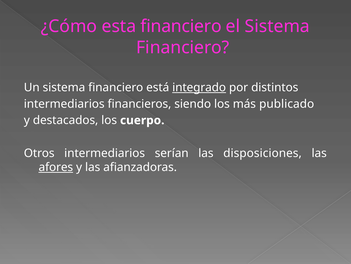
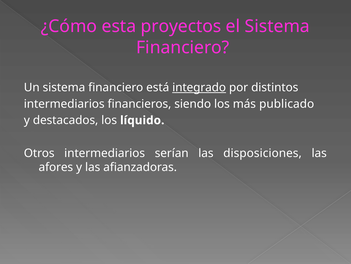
esta financiero: financiero -> proyectos (181, 26)
cuerpo: cuerpo -> líquido (142, 120)
afores underline: present -> none (56, 167)
